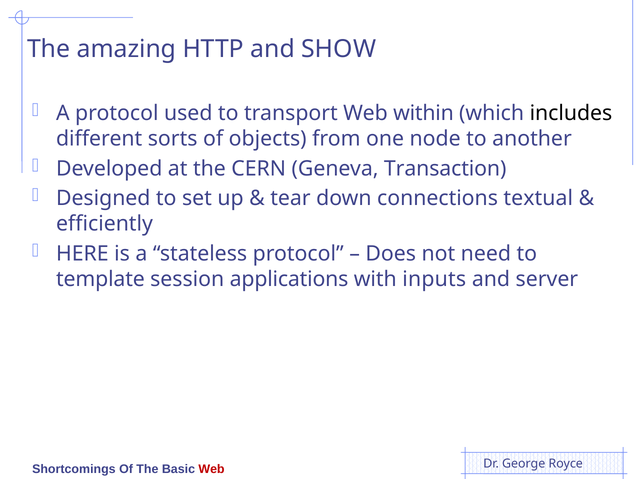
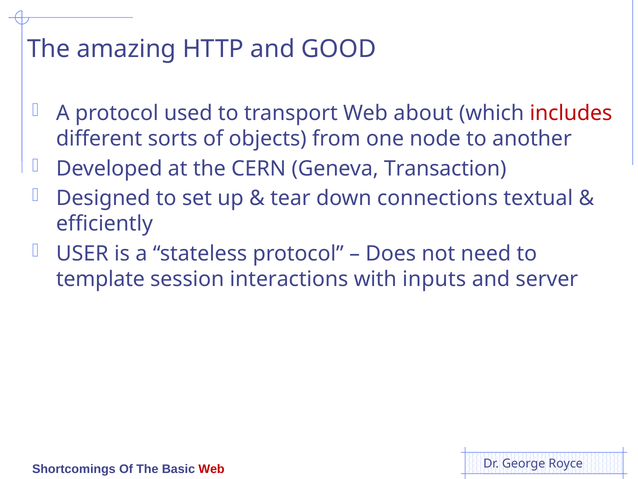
SHOW: SHOW -> GOOD (339, 49)
within: within -> about (423, 113)
includes colour: black -> red (571, 113)
HERE: HERE -> USER (82, 253)
applications: applications -> interactions (289, 279)
